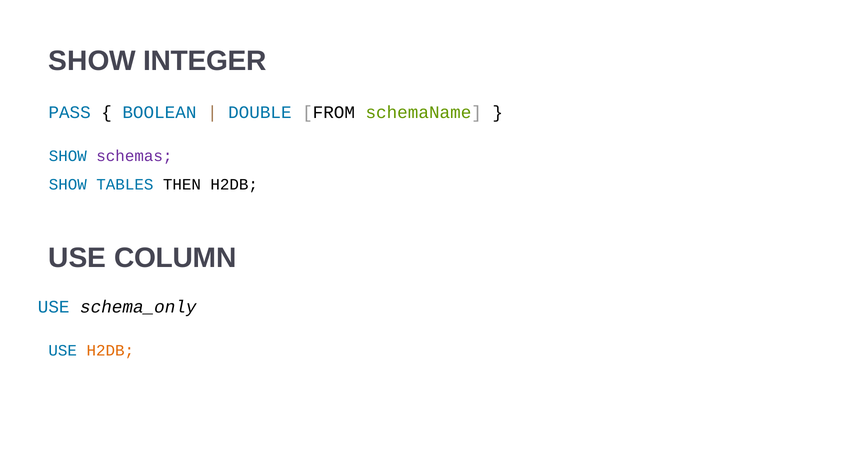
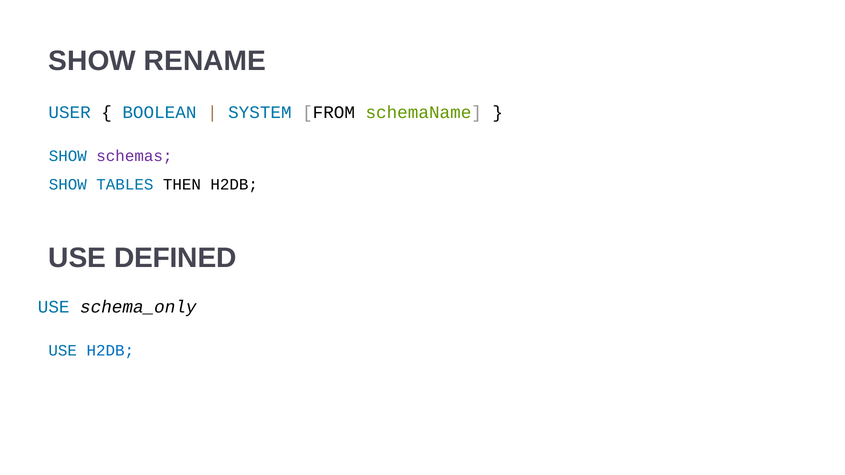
INTEGER: INTEGER -> RENAME (205, 61)
PASS: PASS -> USER (70, 113)
DOUBLE: DOUBLE -> SYSTEM (260, 113)
COLUMN: COLUMN -> DEFINED (175, 258)
H2DB colour: orange -> blue (110, 351)
